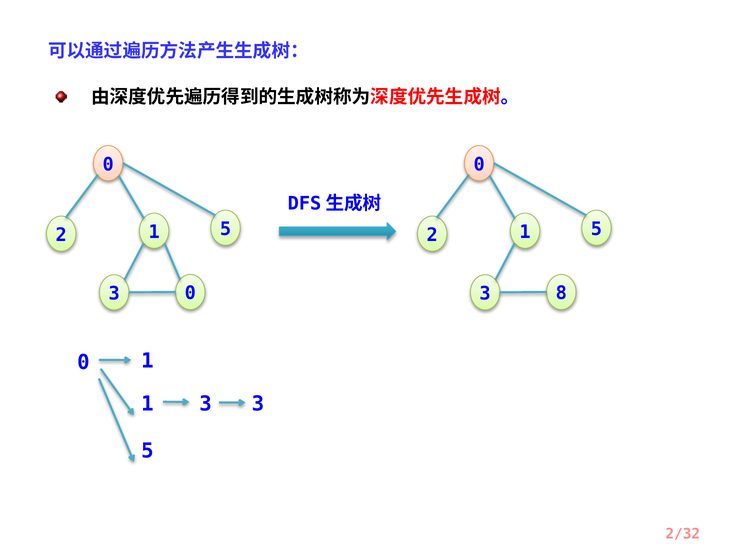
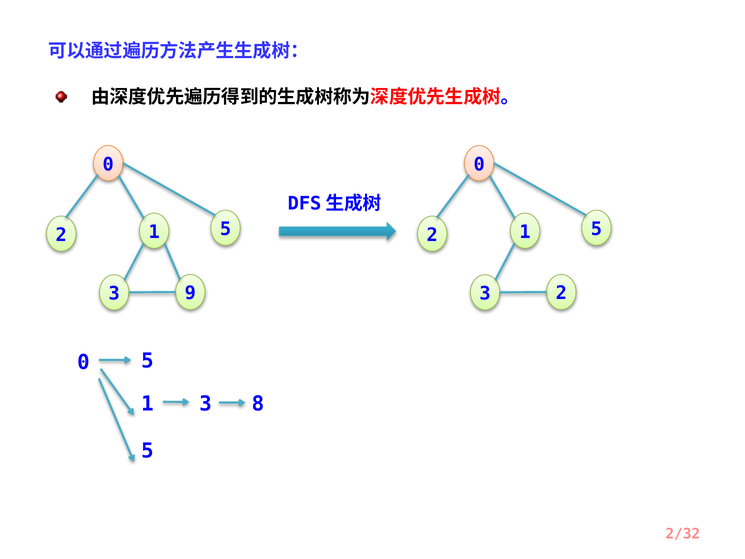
3 0: 0 -> 9 (190, 293)
3 8: 8 -> 2 (561, 293)
1: 1 -> 5 (147, 361)
3 3: 3 -> 8 (258, 404)
